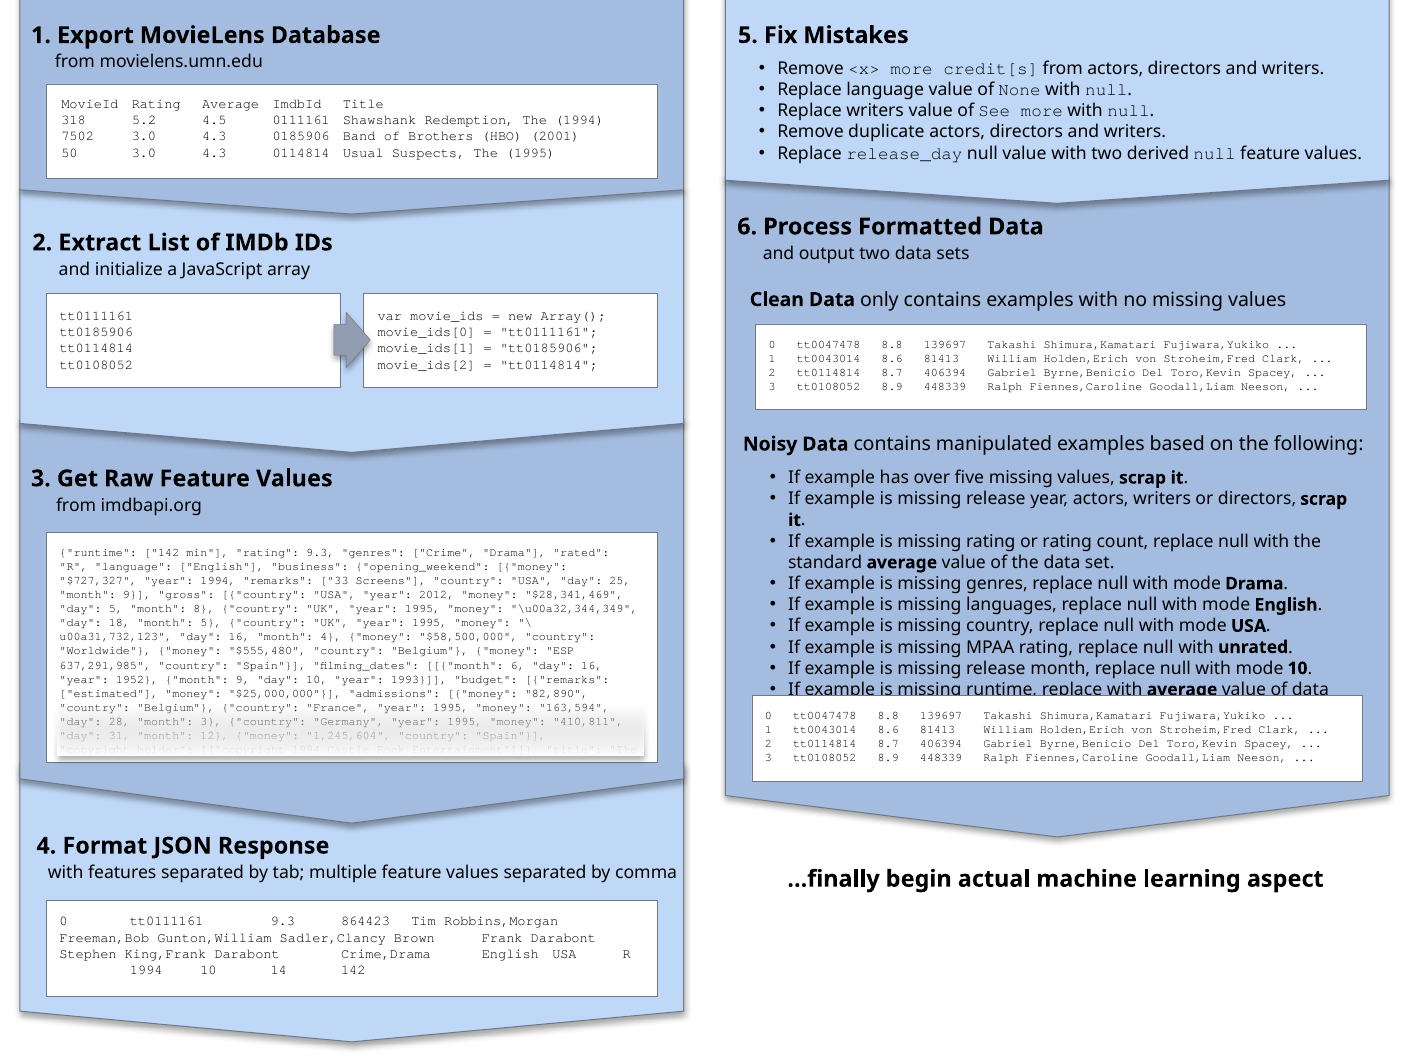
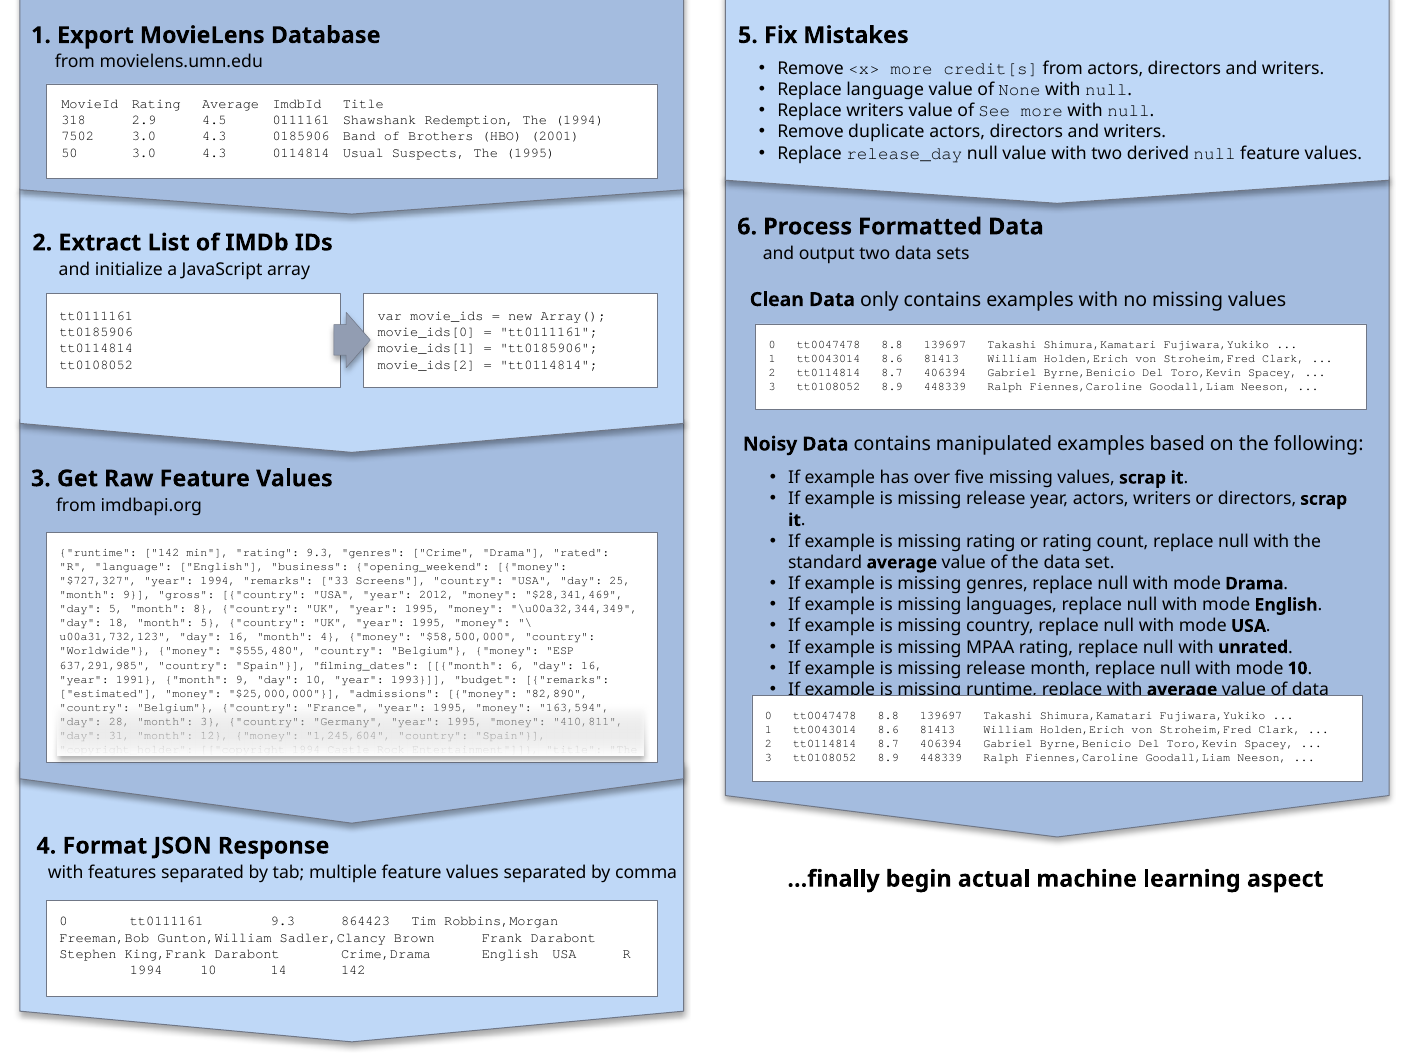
5.2: 5.2 -> 2.9 (144, 120)
1952: 1952 -> 1991 (137, 679)
